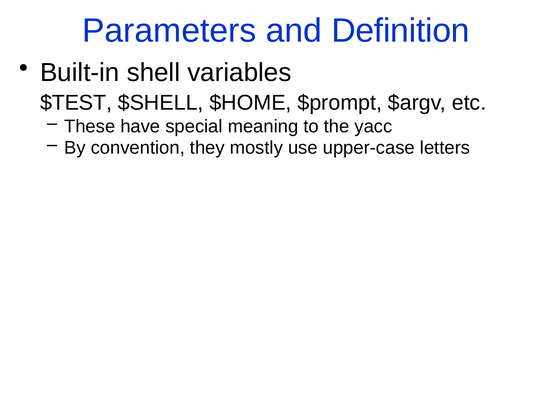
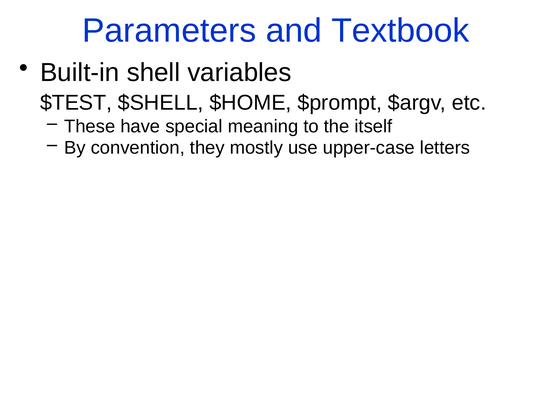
Definition: Definition -> Textbook (400, 31)
yacc: yacc -> itself (373, 126)
